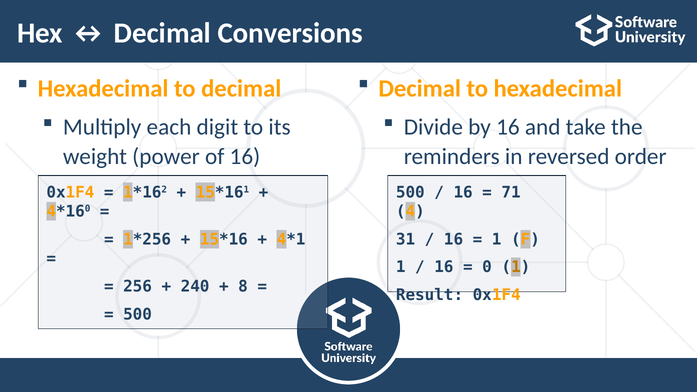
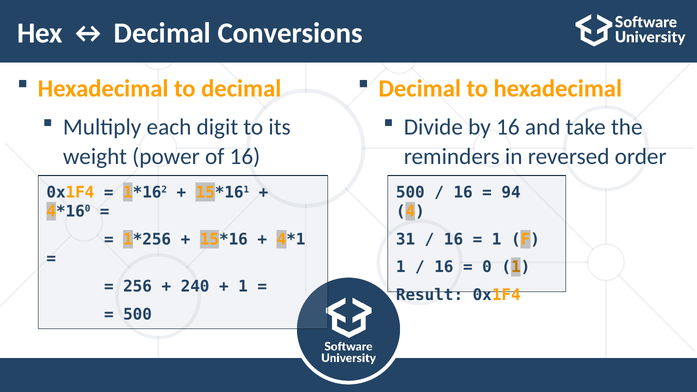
71: 71 -> 94 (511, 192)
8: 8 -> 1 (243, 286)
